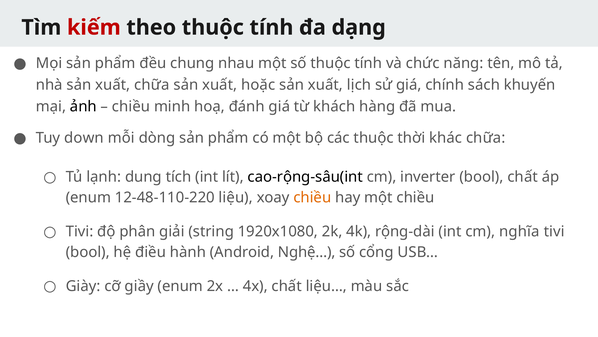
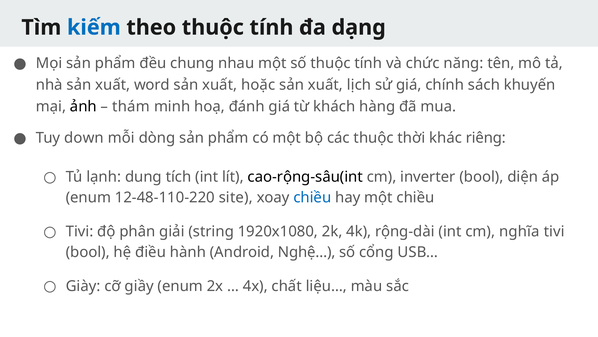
kiếm colour: red -> blue (94, 27)
xuất chữa: chữa -> word (152, 85)
chiều: chiều -> thám (131, 106)
khác chữa: chữa -> riêng (486, 138)
bool chất: chất -> diện (523, 177)
liệu: liệu -> site (236, 197)
chiều colour: orange -> blue (312, 197)
